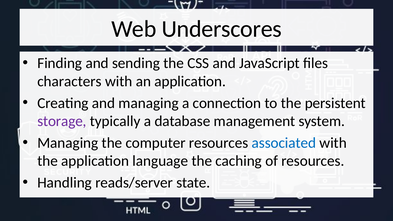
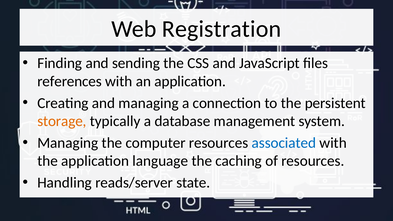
Underscores: Underscores -> Registration (222, 29)
characters: characters -> references (70, 81)
storage colour: purple -> orange (62, 121)
